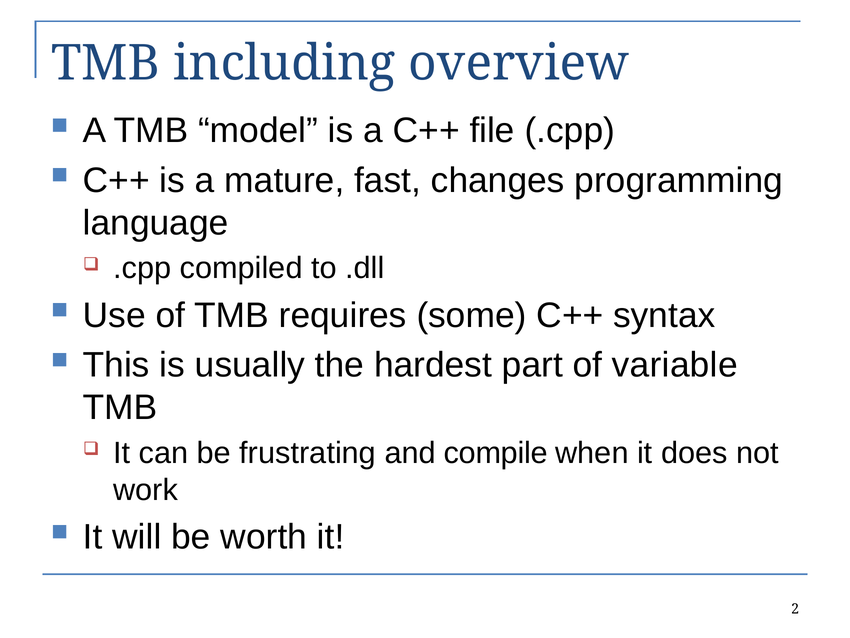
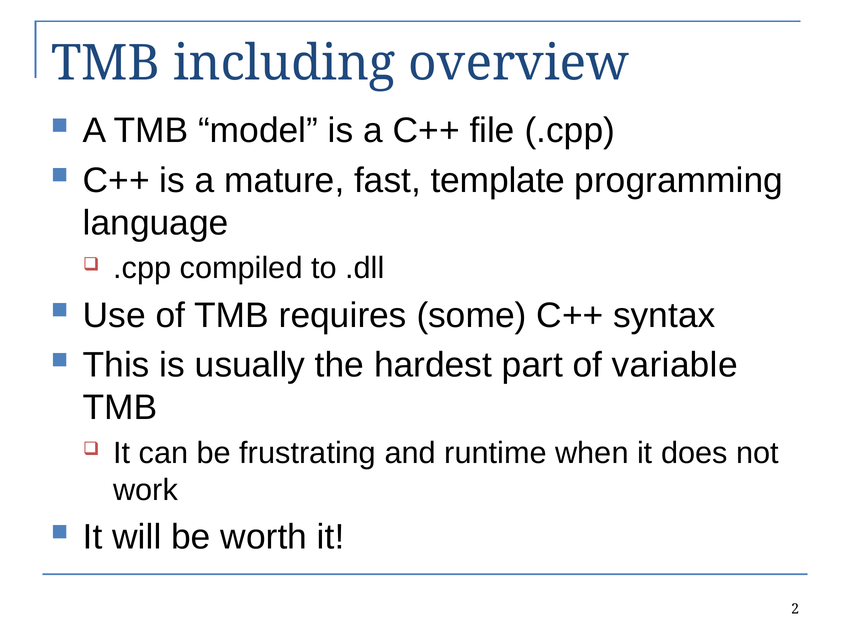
changes: changes -> template (498, 180)
compile: compile -> runtime (496, 453)
